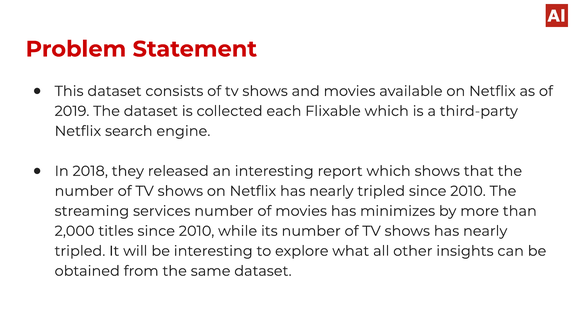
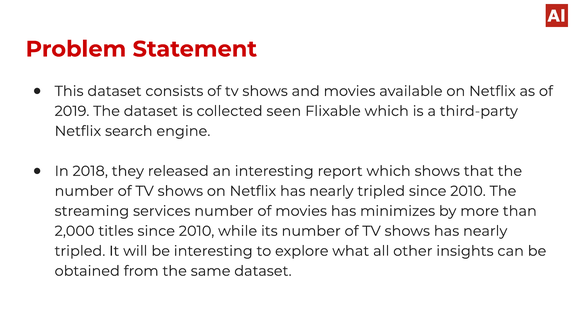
each: each -> seen (284, 111)
